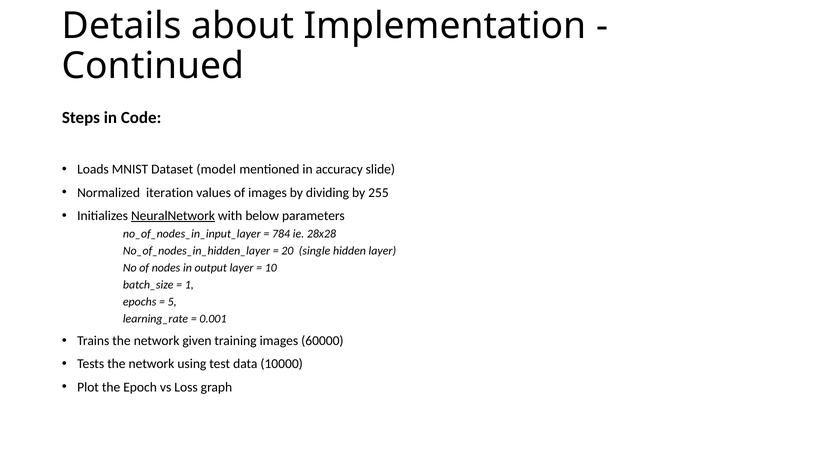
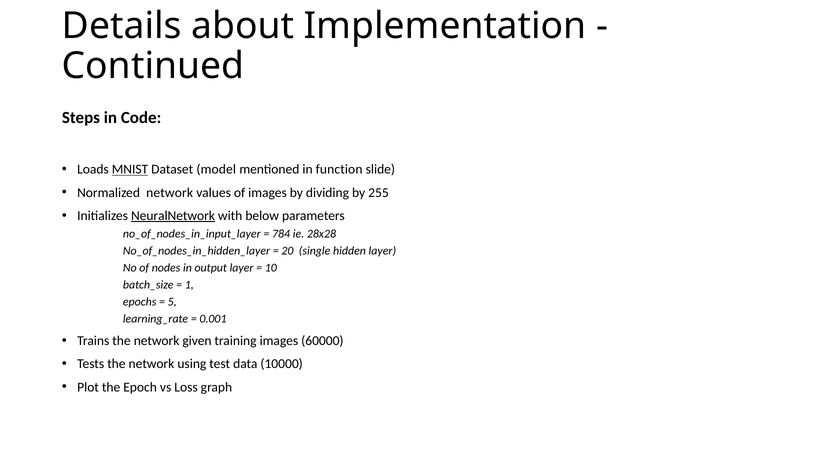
MNIST underline: none -> present (130, 170)
accuracy: accuracy -> function (339, 170)
Normalized iteration: iteration -> network (170, 193)
